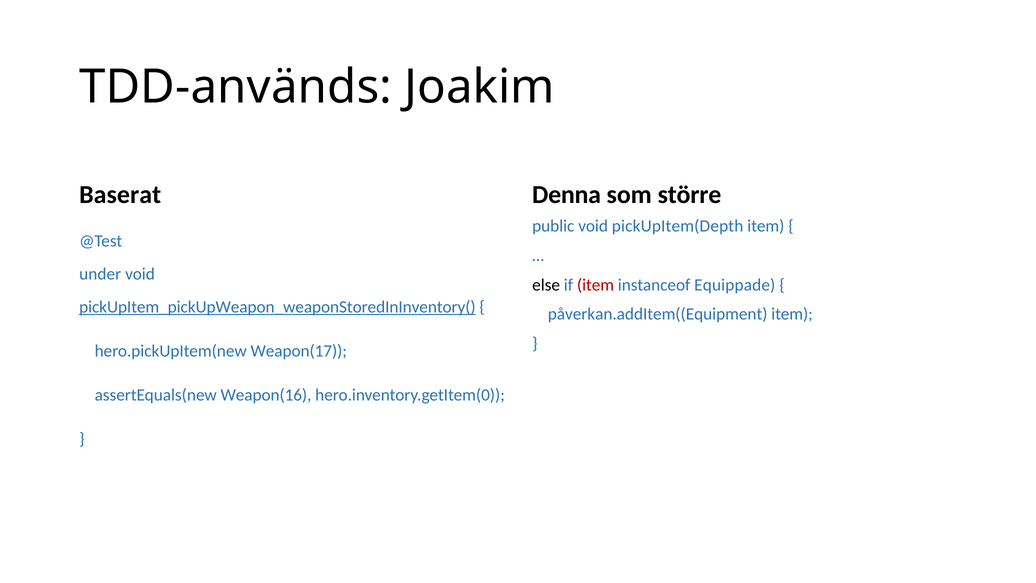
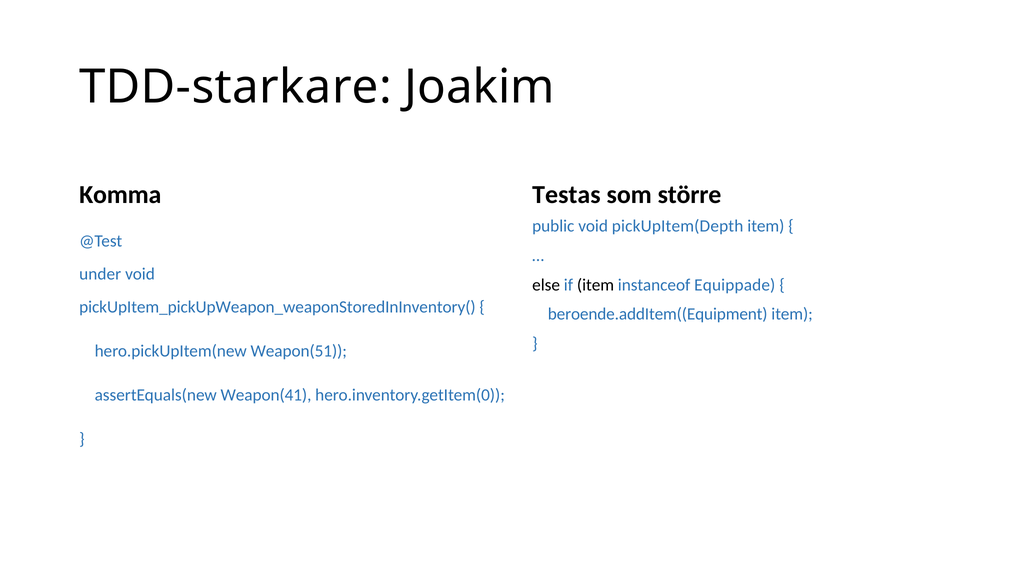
TDD-används: TDD-används -> TDD-starkare (236, 87)
Baserat: Baserat -> Komma (120, 195)
Denna: Denna -> Testas (566, 195)
item colour: red -> black (596, 285)
pickUpItem_pickUpWeapon_weaponStoredInInventory( underline: present -> none (277, 307)
påverkan.addItem((Equipment: påverkan.addItem((Equipment -> beroende.addItem((Equipment (658, 314)
Weapon(17: Weapon(17 -> Weapon(51 (299, 351)
Weapon(16: Weapon(16 -> Weapon(41 (266, 395)
